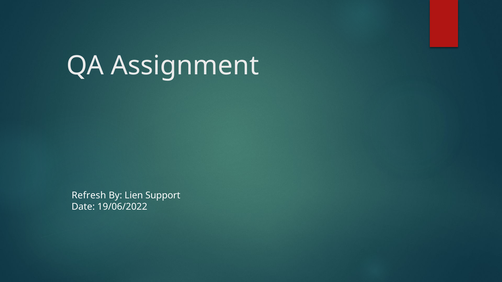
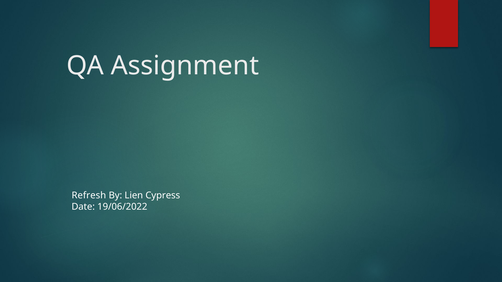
Support: Support -> Cypress (163, 196)
